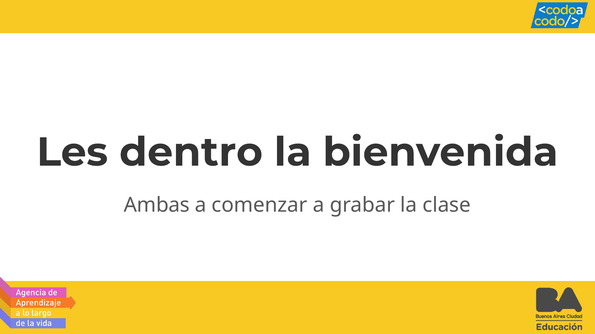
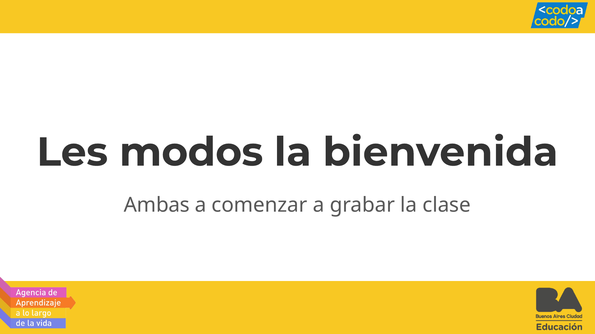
dentro: dentro -> modos (191, 153)
